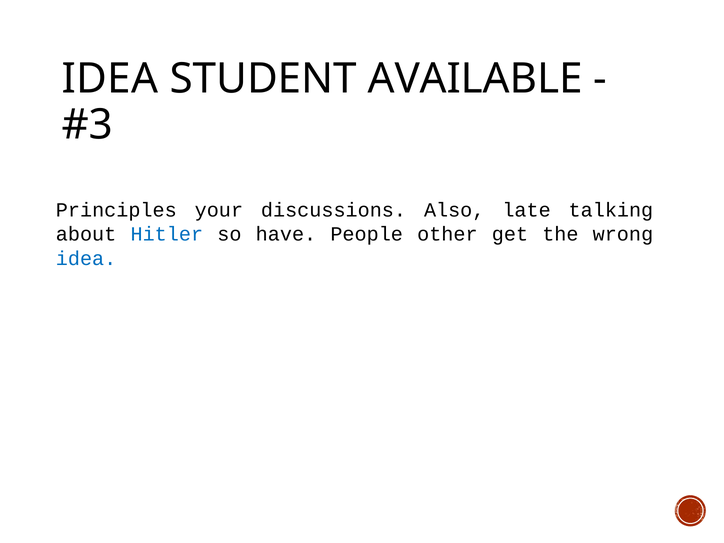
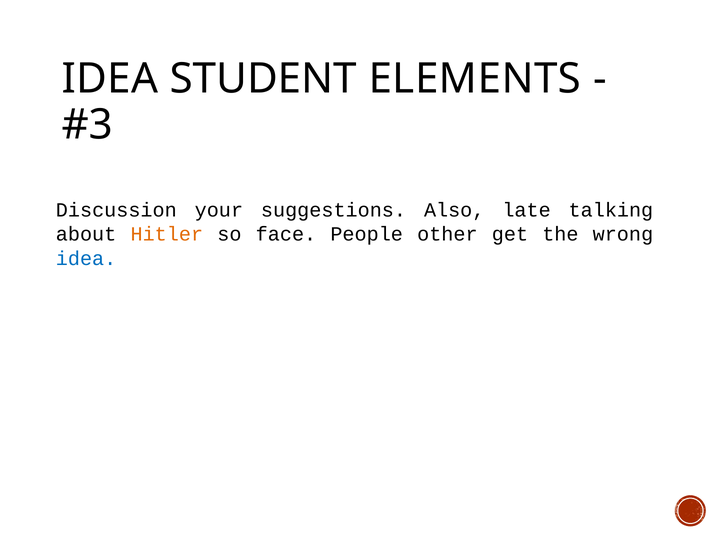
AVAILABLE: AVAILABLE -> ELEMENTS (475, 79)
Principles: Principles -> Discussion (116, 210)
discussions: discussions -> suggestions (333, 210)
Hitler colour: blue -> orange (167, 234)
have: have -> face (286, 234)
